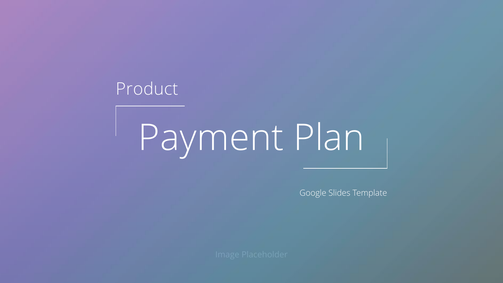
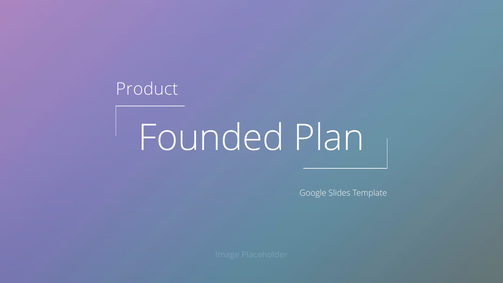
Payment: Payment -> Founded (211, 138)
